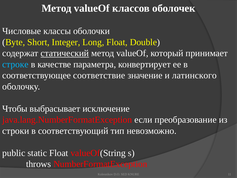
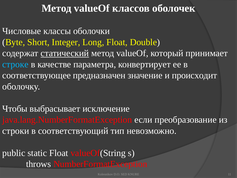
соответствие: соответствие -> предназначен (99, 75)
латинского: латинского -> происходит (194, 75)
